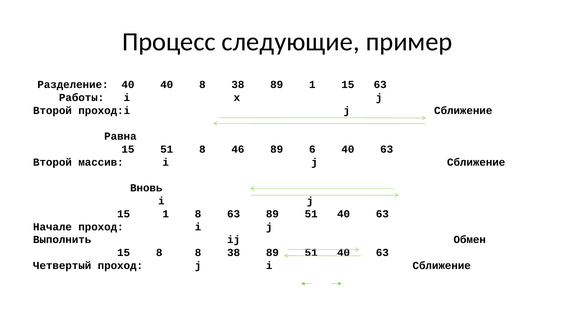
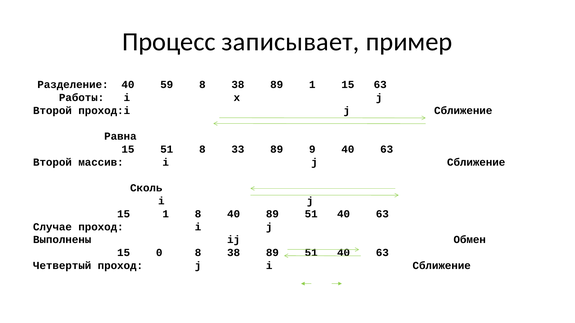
следующие: следующие -> записывает (291, 42)
40 40: 40 -> 59 (167, 85)
46: 46 -> 33 (238, 150)
6: 6 -> 9 (312, 150)
Вновь: Вновь -> Сколь (146, 188)
8 63: 63 -> 40 (234, 214)
Начале: Начале -> Случае (52, 227)
Выполнить: Выполнить -> Выполнены (62, 240)
15 8: 8 -> 0 (159, 253)
